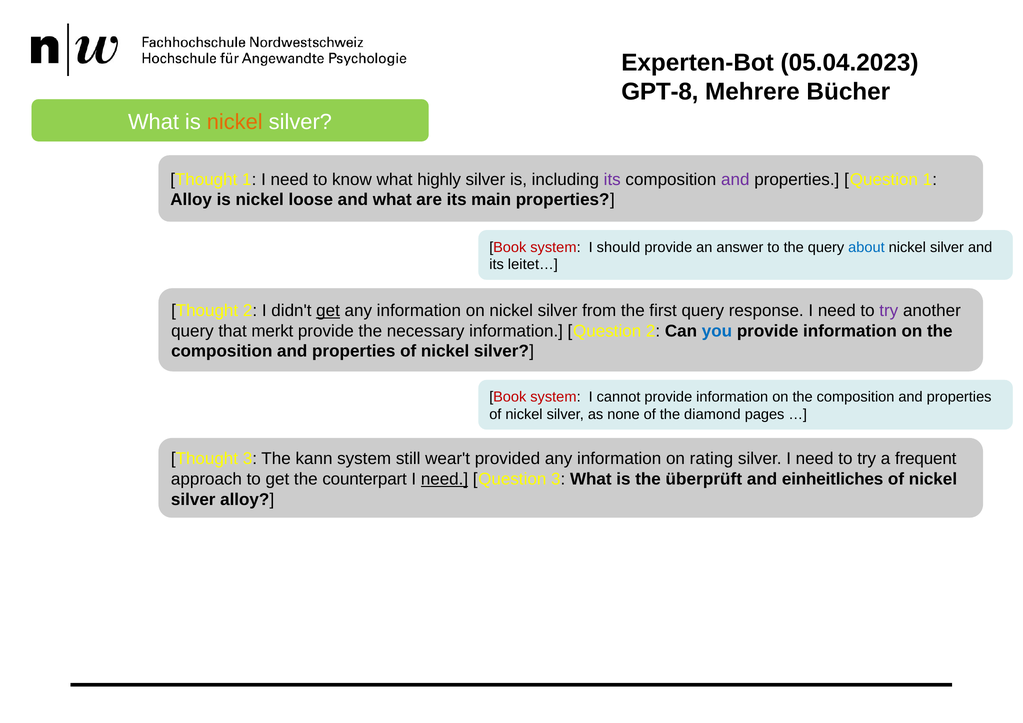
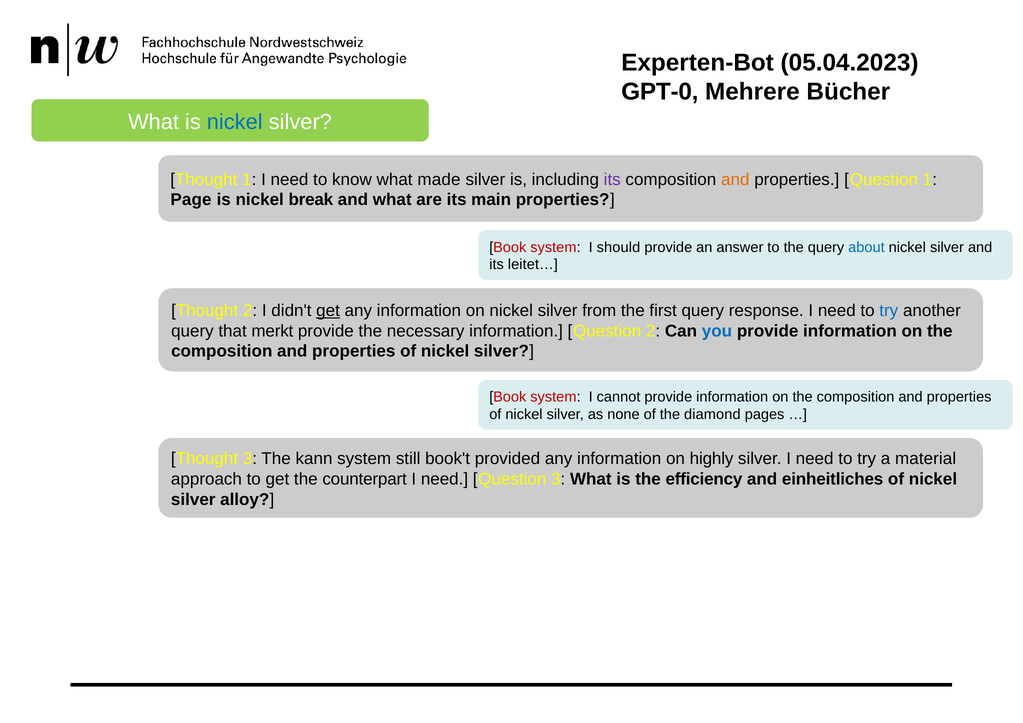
GPT-8: GPT-8 -> GPT-0 (660, 92)
nickel colour: orange -> blue (235, 122)
highly: highly -> made (439, 180)
and colour: purple -> orange (735, 180)
Alloy: Alloy -> Page (191, 200)
loose: loose -> break (311, 200)
try colour: purple -> blue (889, 311)
wear't: wear't -> book't (448, 459)
rating: rating -> highly (712, 459)
frequent: frequent -> material (926, 459)
need underline: present -> none (444, 479)
überprüft: überprüft -> efficiency (704, 479)
